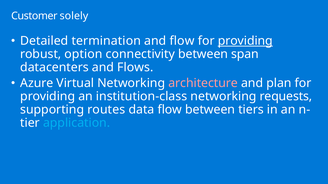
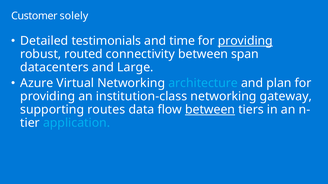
termination: termination -> testimonials (106, 41)
and flow: flow -> time (182, 41)
option: option -> routed (84, 54)
Flows: Flows -> Large (135, 68)
architecture colour: pink -> light blue (203, 83)
requests: requests -> gateway (286, 97)
between underline: none -> present (210, 110)
